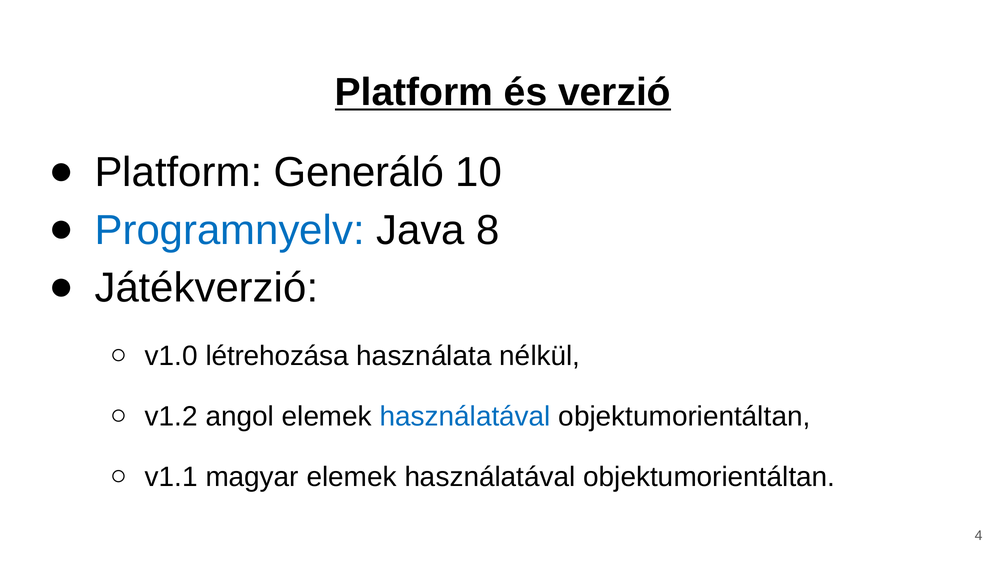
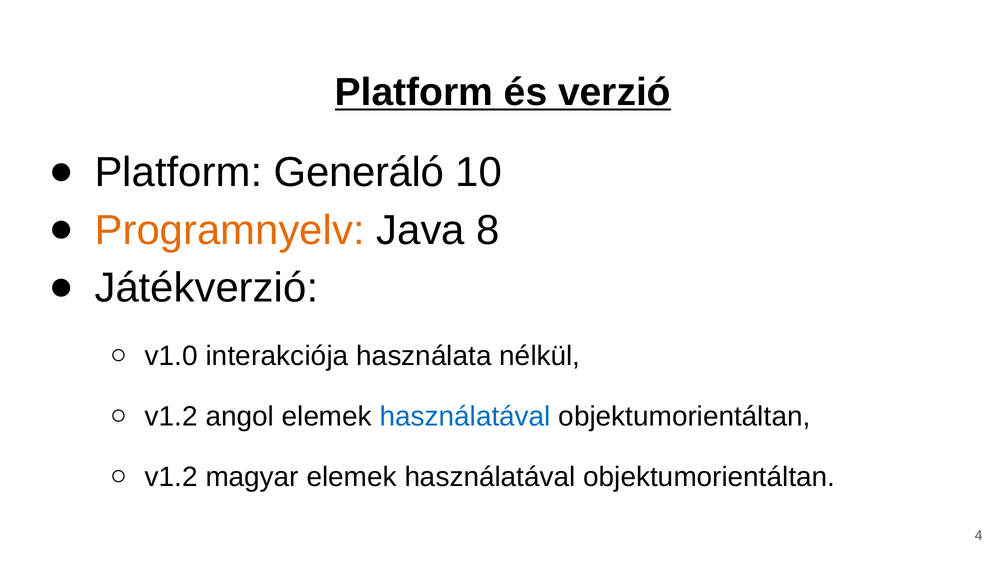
Programnyelv colour: blue -> orange (230, 230)
létrehozása: létrehozása -> interakciója (277, 356)
v1.1: v1.1 -> v1.2 (171, 477)
